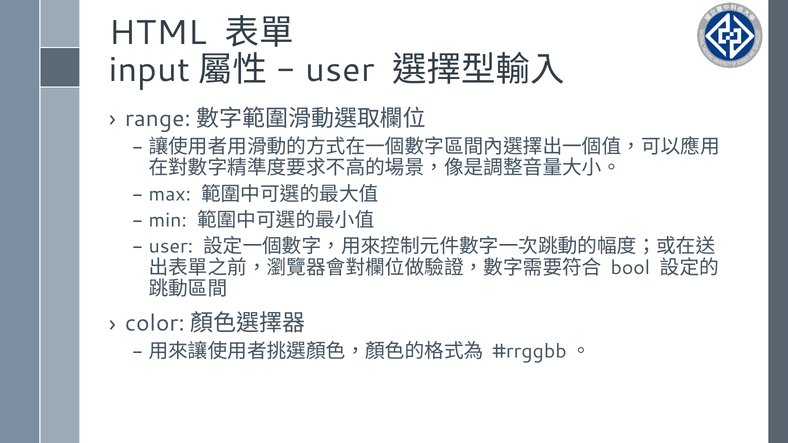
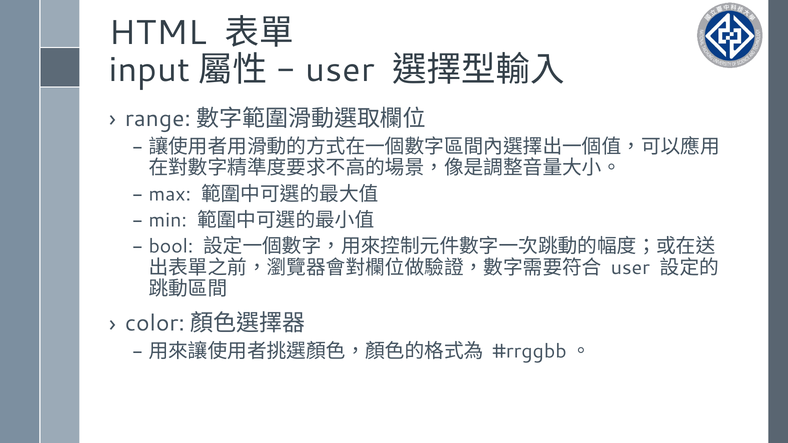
user: user -> bool (171, 247)
bool: bool -> user (630, 268)
